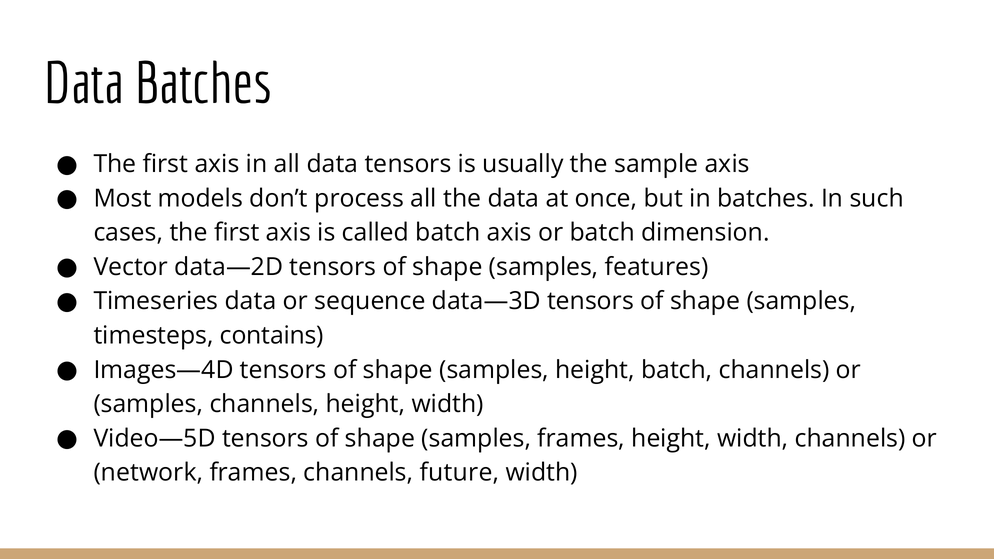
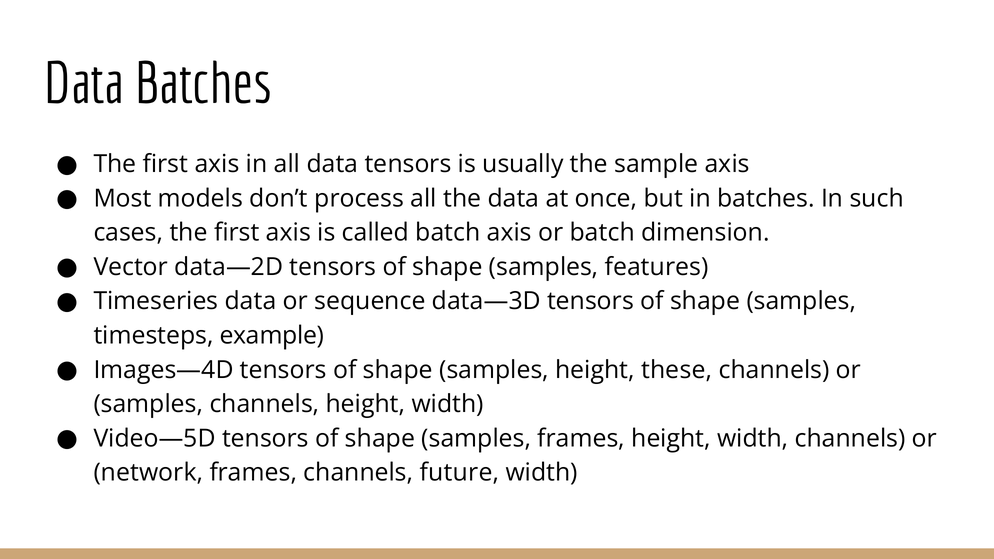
contains: contains -> example (272, 336)
height batch: batch -> these (677, 370)
